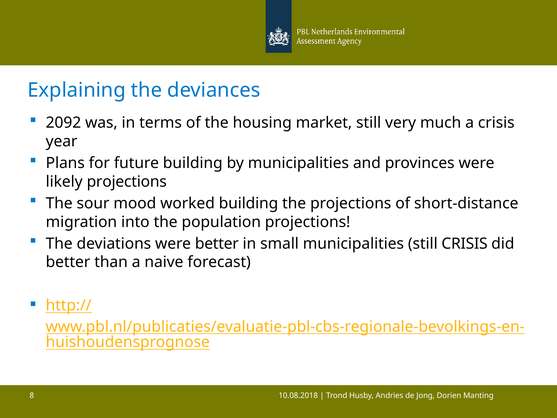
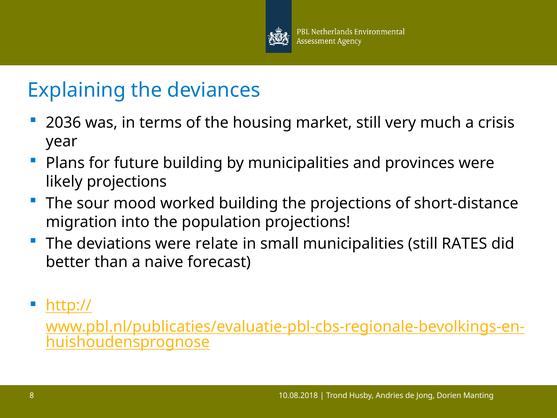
2092: 2092 -> 2036 (63, 123)
were better: better -> relate (217, 243)
still CRISIS: CRISIS -> RATES (464, 243)
